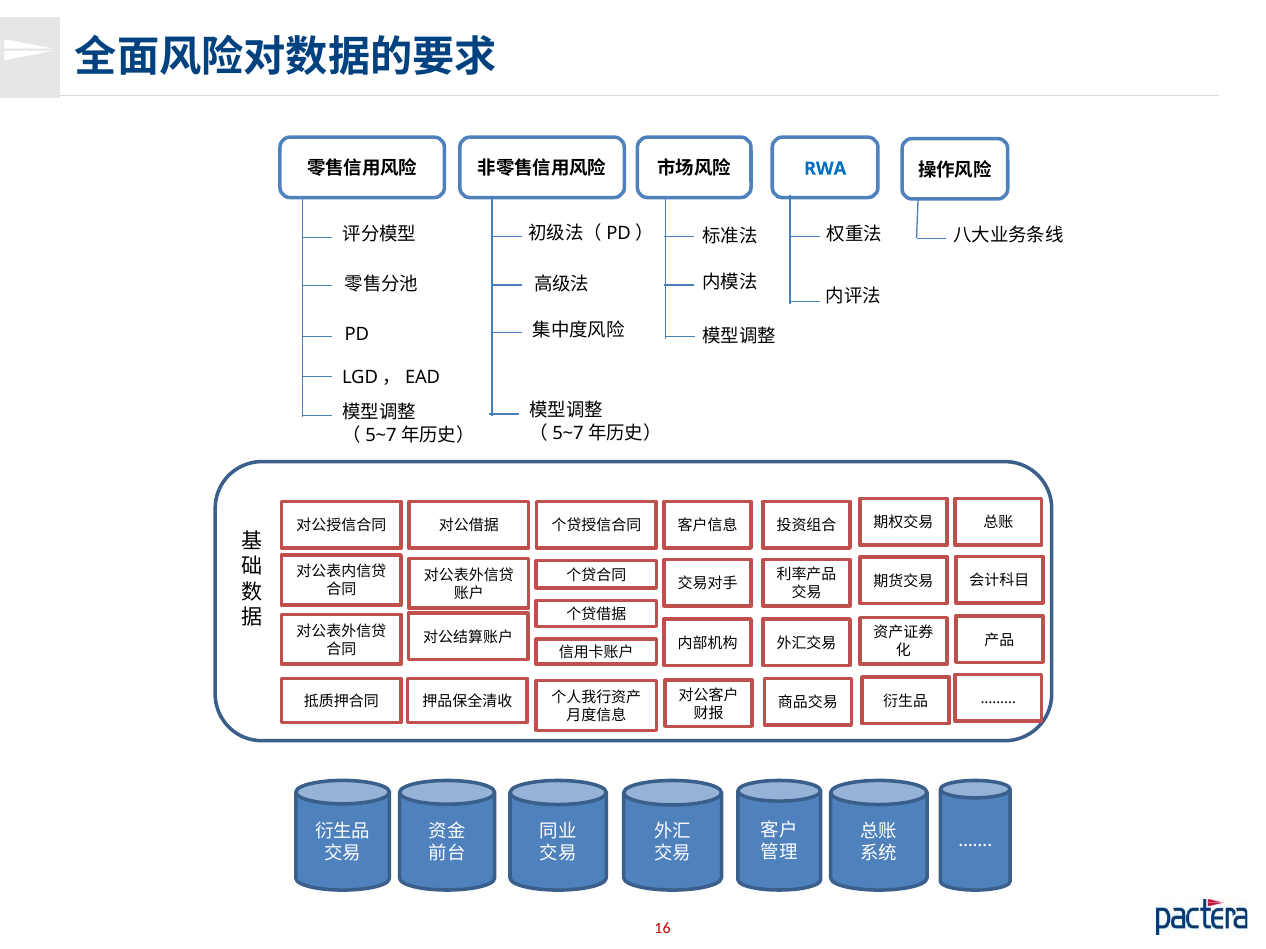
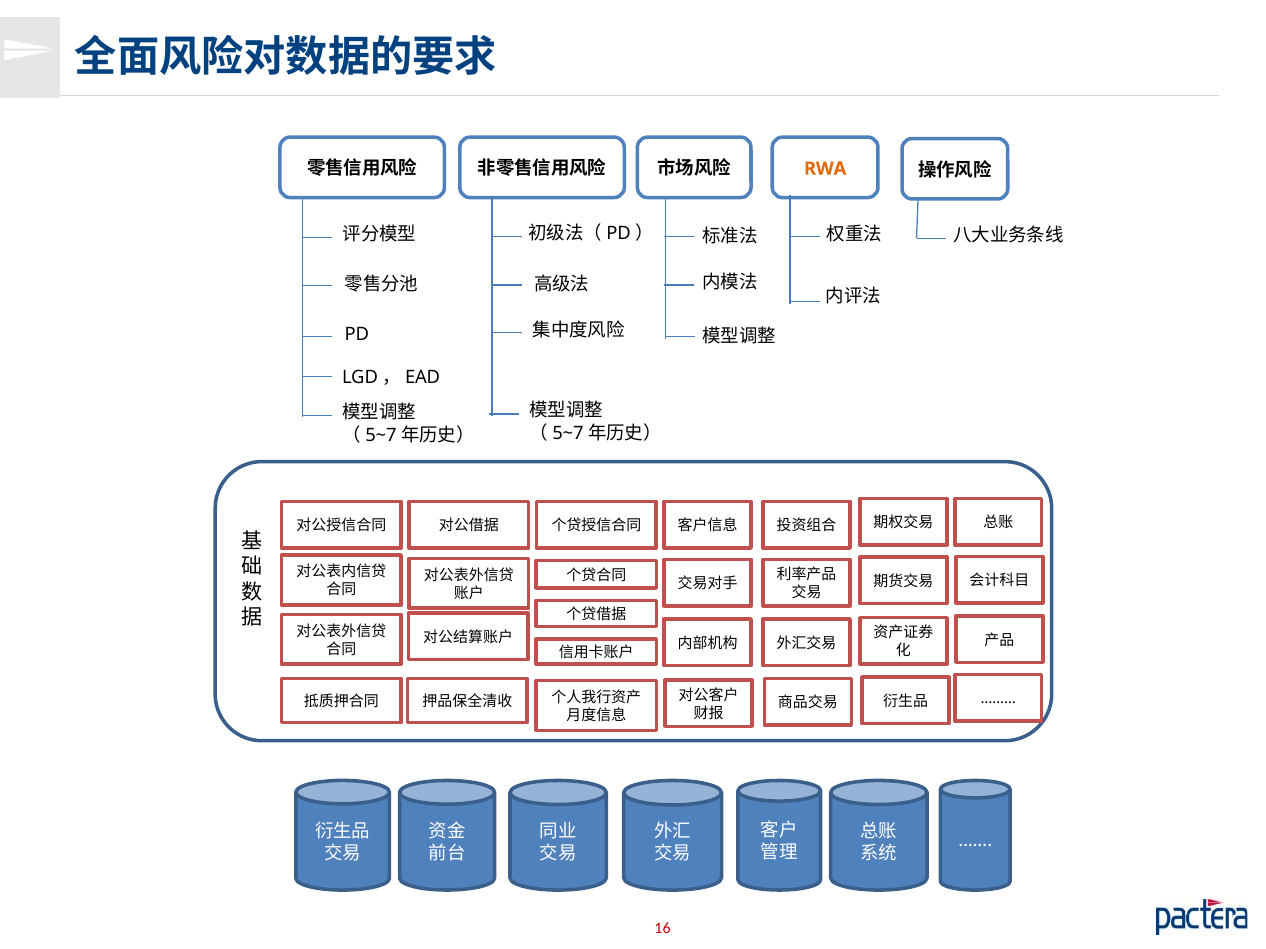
RWA colour: blue -> orange (825, 169)
